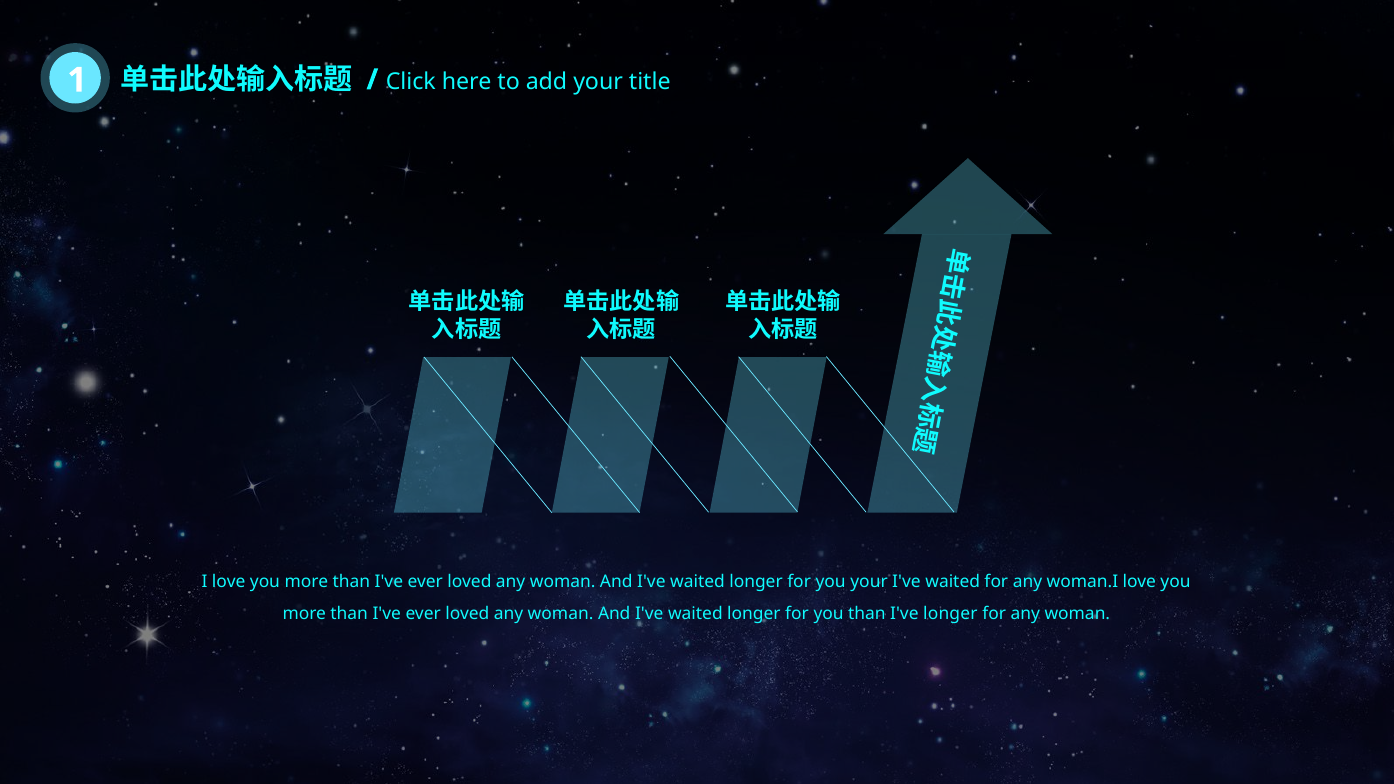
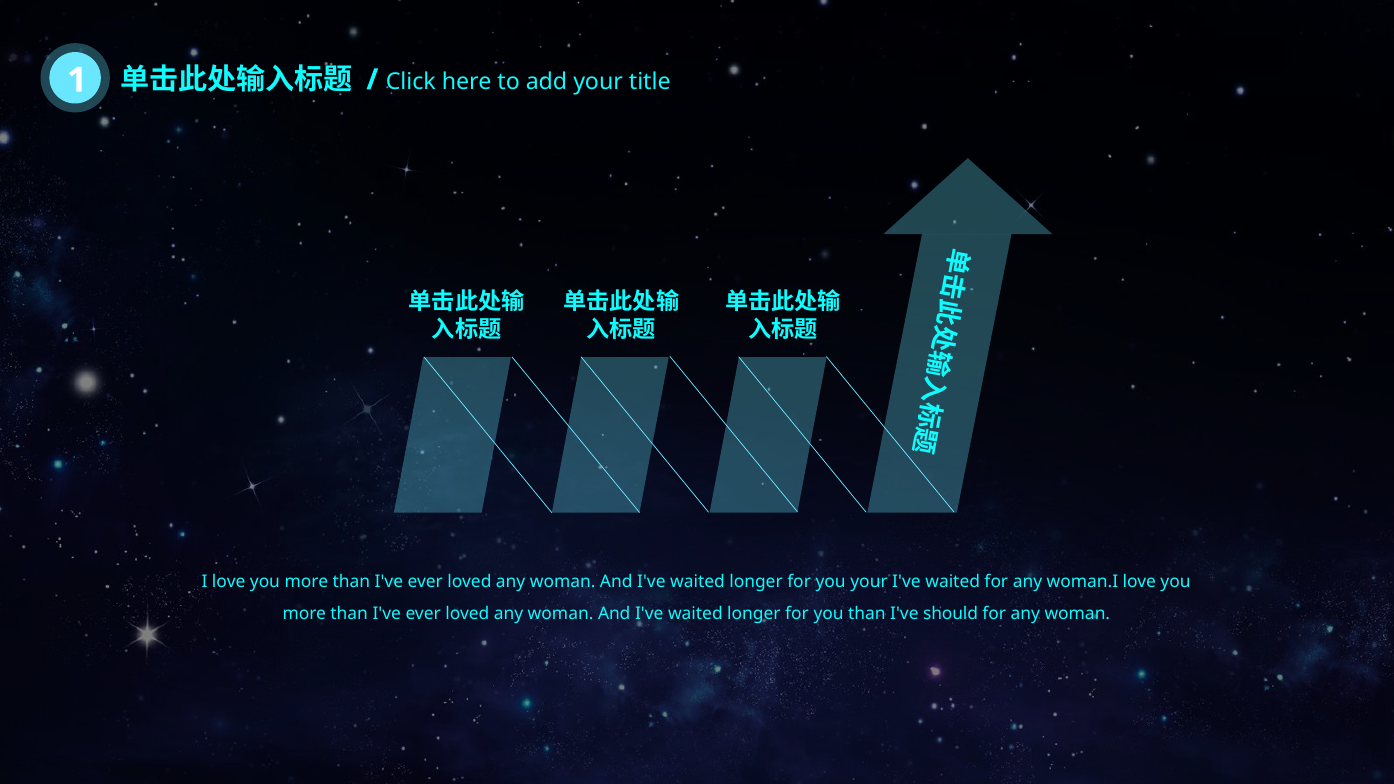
I've longer: longer -> should (951, 614)
